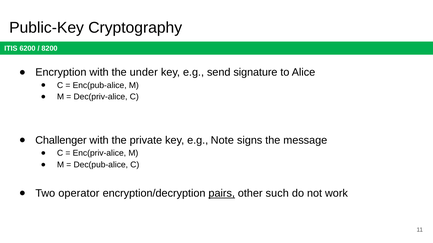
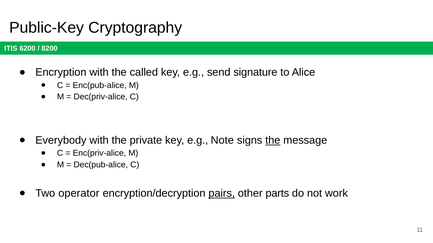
under: under -> called (144, 73)
Challenger: Challenger -> Everybody (61, 141)
the underline: none -> present (273, 141)
such: such -> parts (277, 194)
